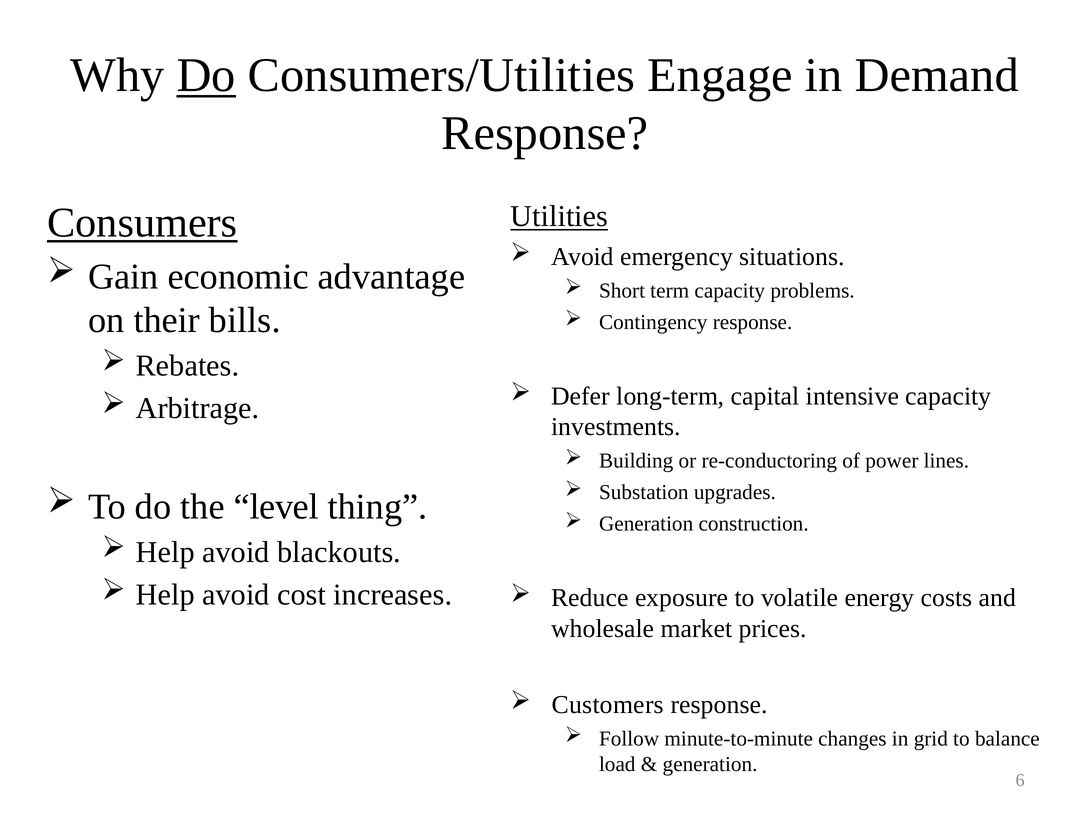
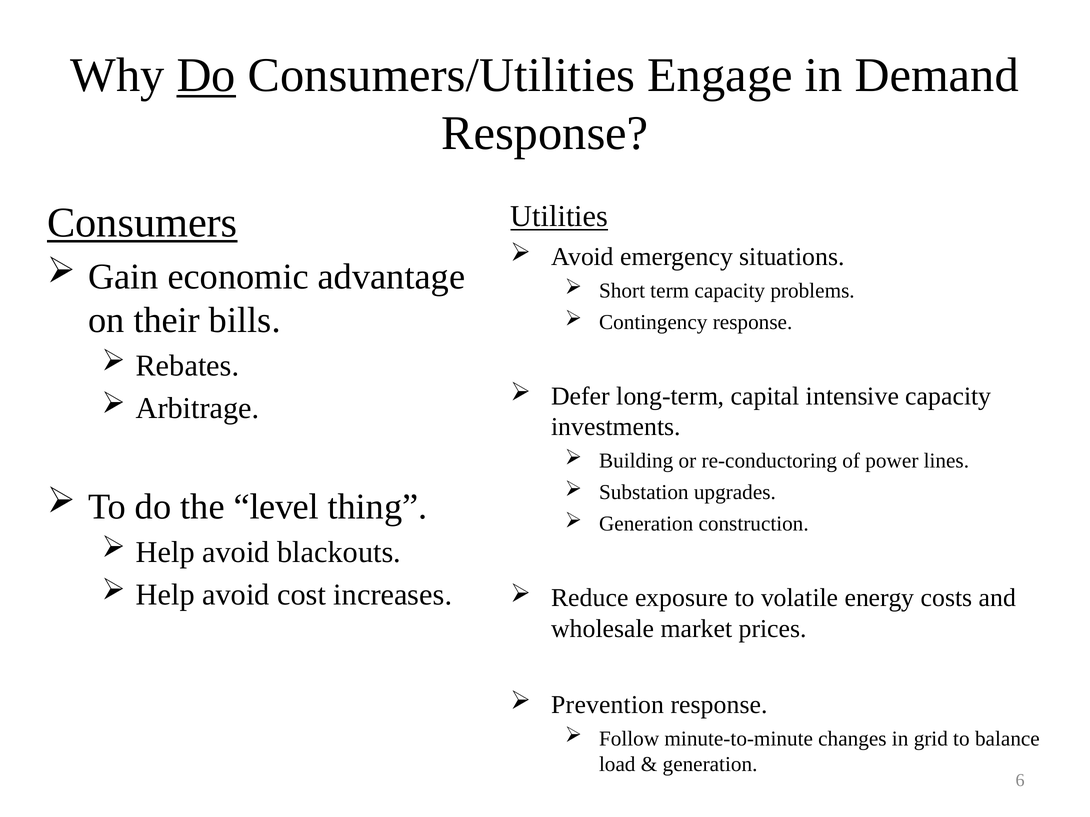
Customers: Customers -> Prevention (608, 705)
